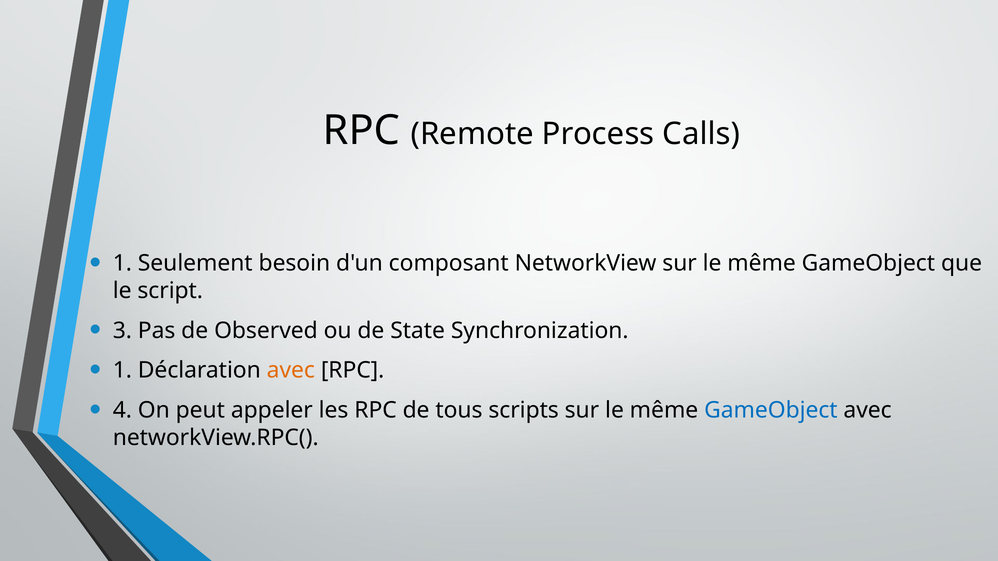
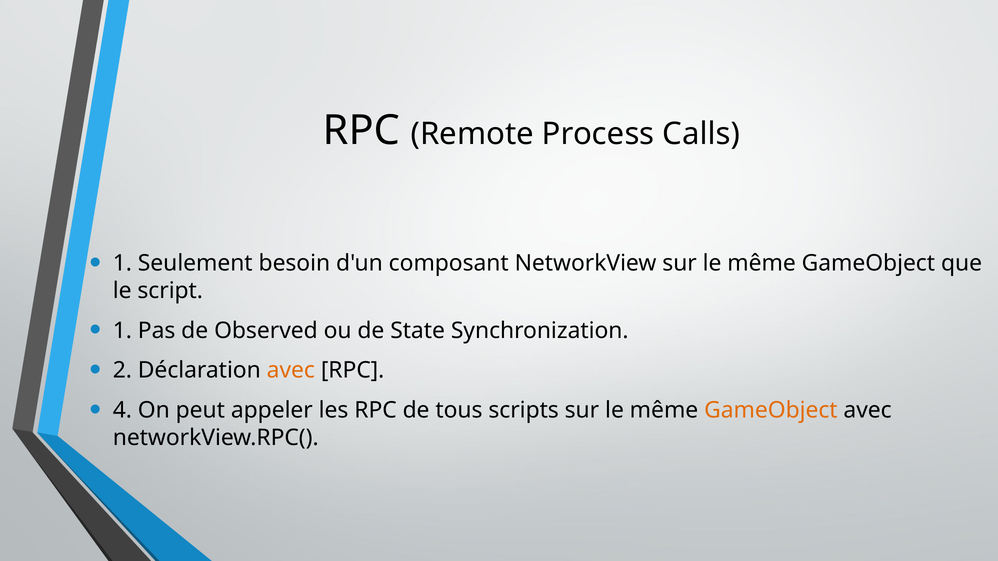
3: 3 -> 1 (122, 331)
1: 1 -> 2 (122, 371)
GameObject colour: blue -> orange (771, 411)
